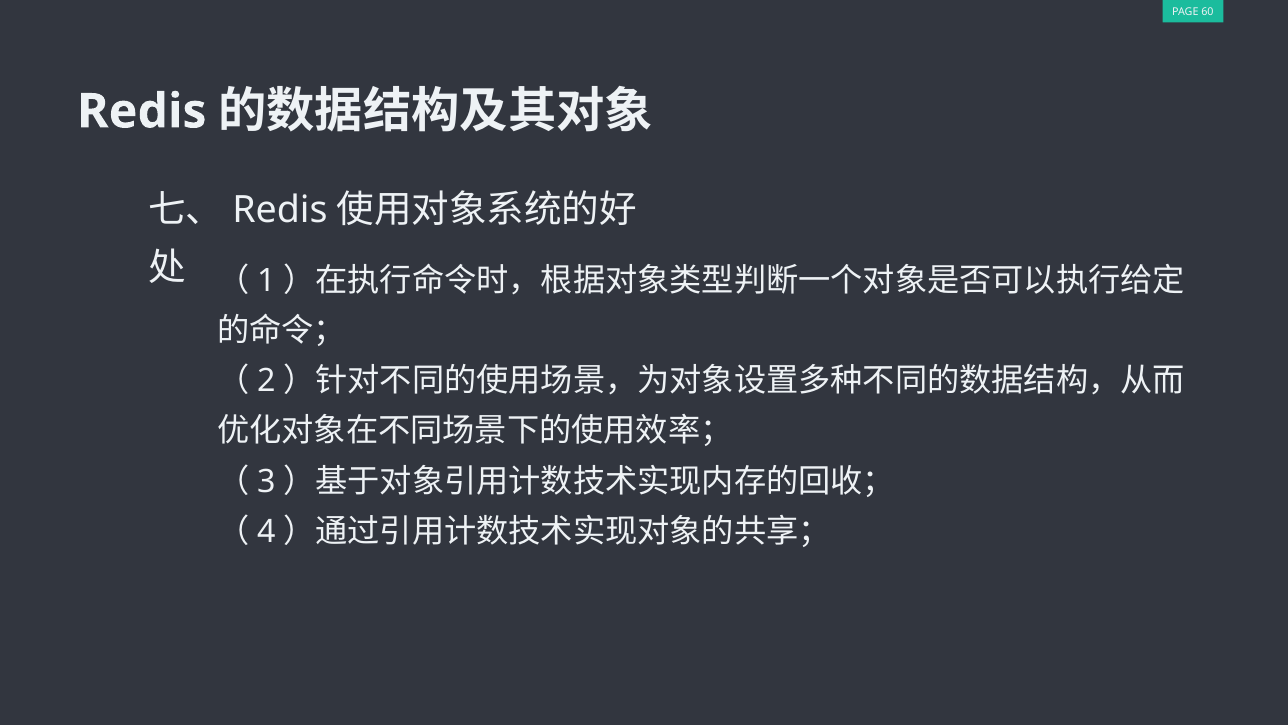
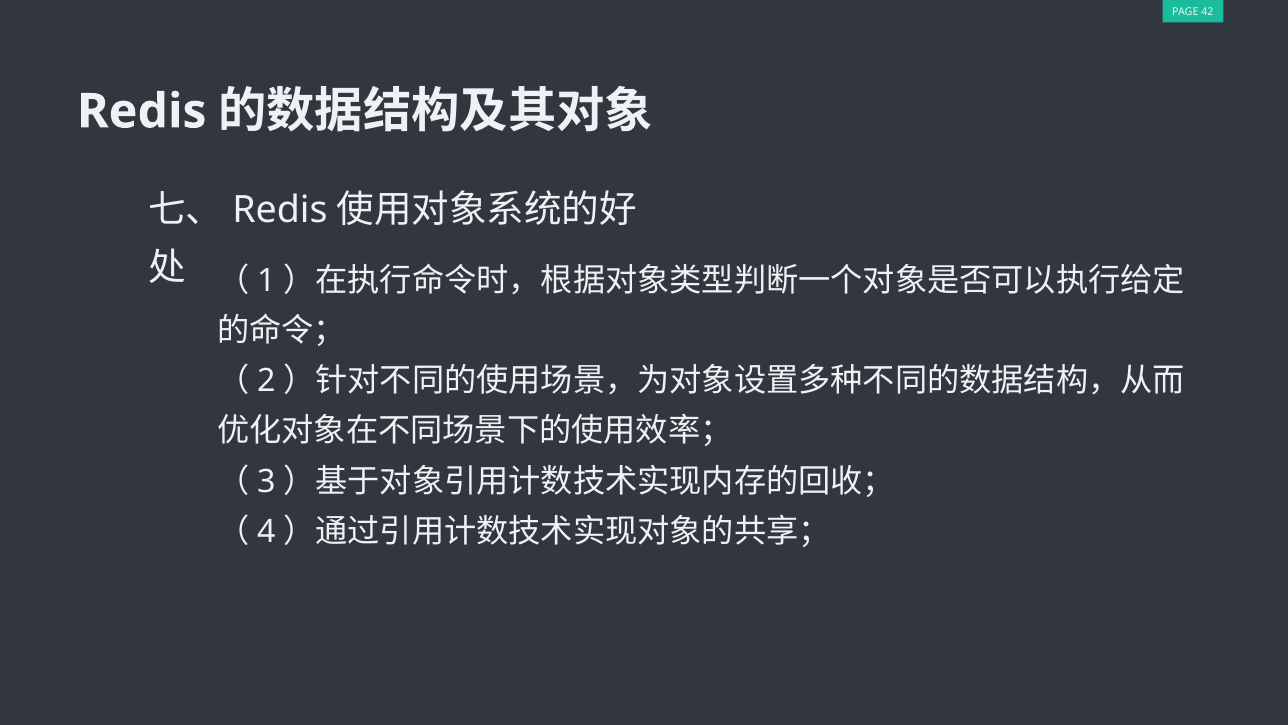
60: 60 -> 42 (1207, 12)
